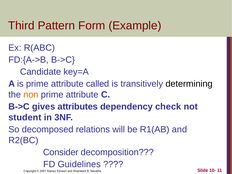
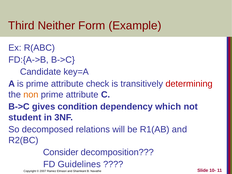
Pattern: Pattern -> Neither (56, 26)
called: called -> check (98, 84)
determining colour: black -> red (189, 84)
attributes: attributes -> condition (78, 107)
check: check -> which (168, 107)
